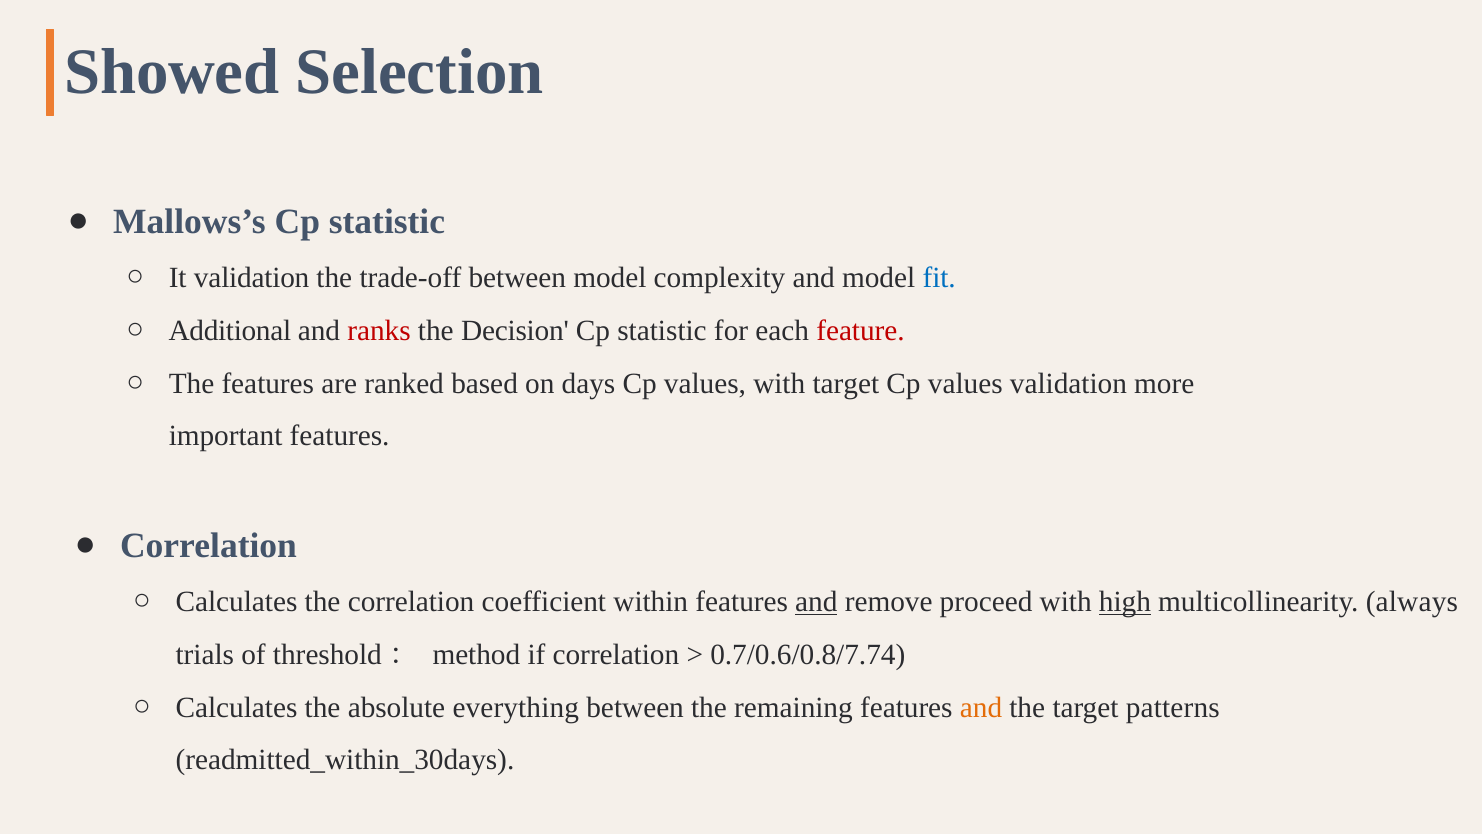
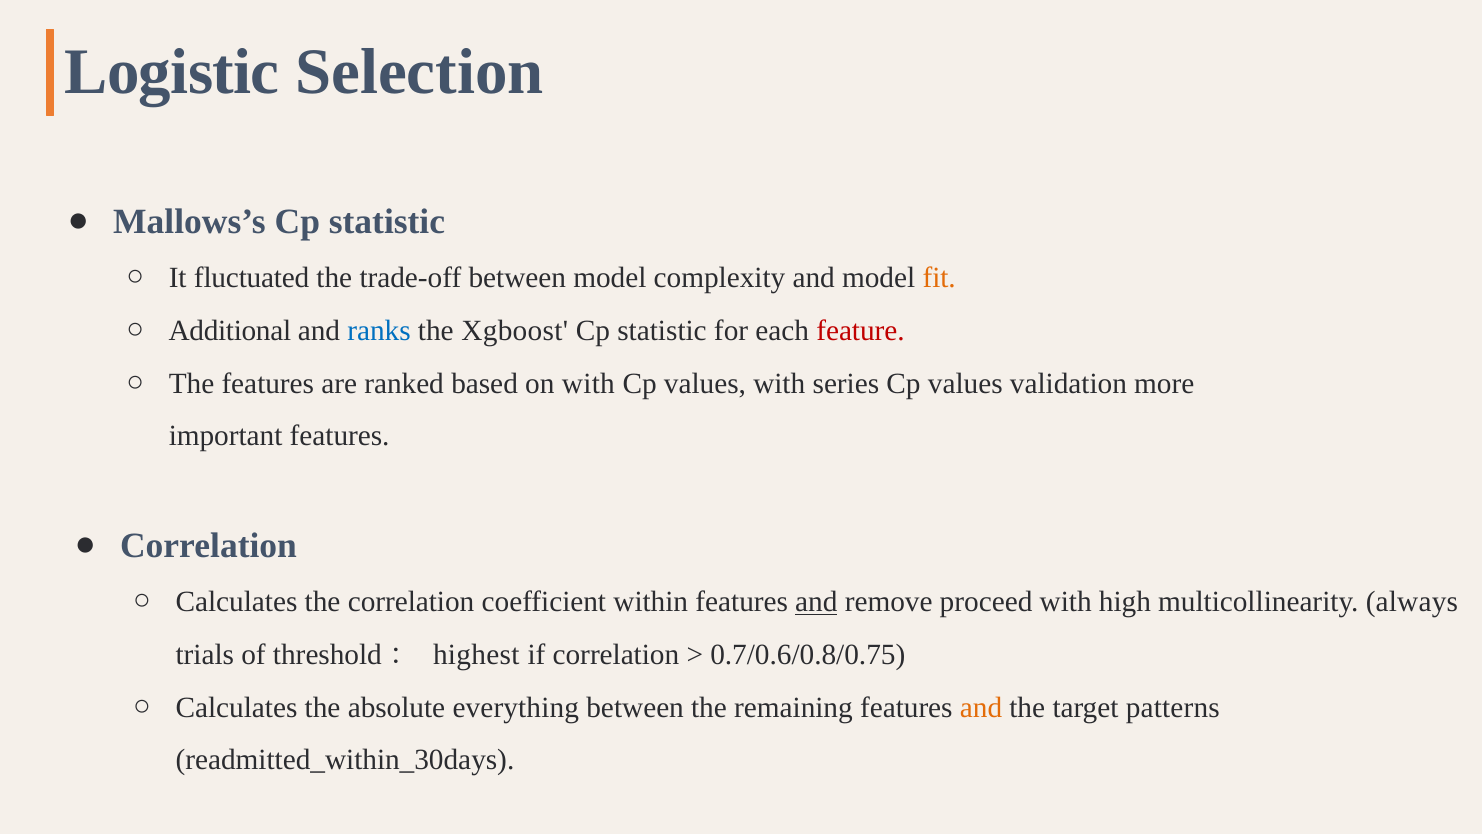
Showed: Showed -> Logistic (172, 72)
It validation: validation -> fluctuated (252, 278)
fit colour: blue -> orange (939, 278)
ranks colour: red -> blue (379, 330)
Decision: Decision -> Xgboost (515, 330)
on days: days -> with (588, 383)
with target: target -> series (846, 383)
high underline: present -> none (1125, 602)
method: method -> highest (476, 654)
0.7/0.6/0.8/7.74: 0.7/0.6/0.8/7.74 -> 0.7/0.6/0.8/0.75 (808, 654)
